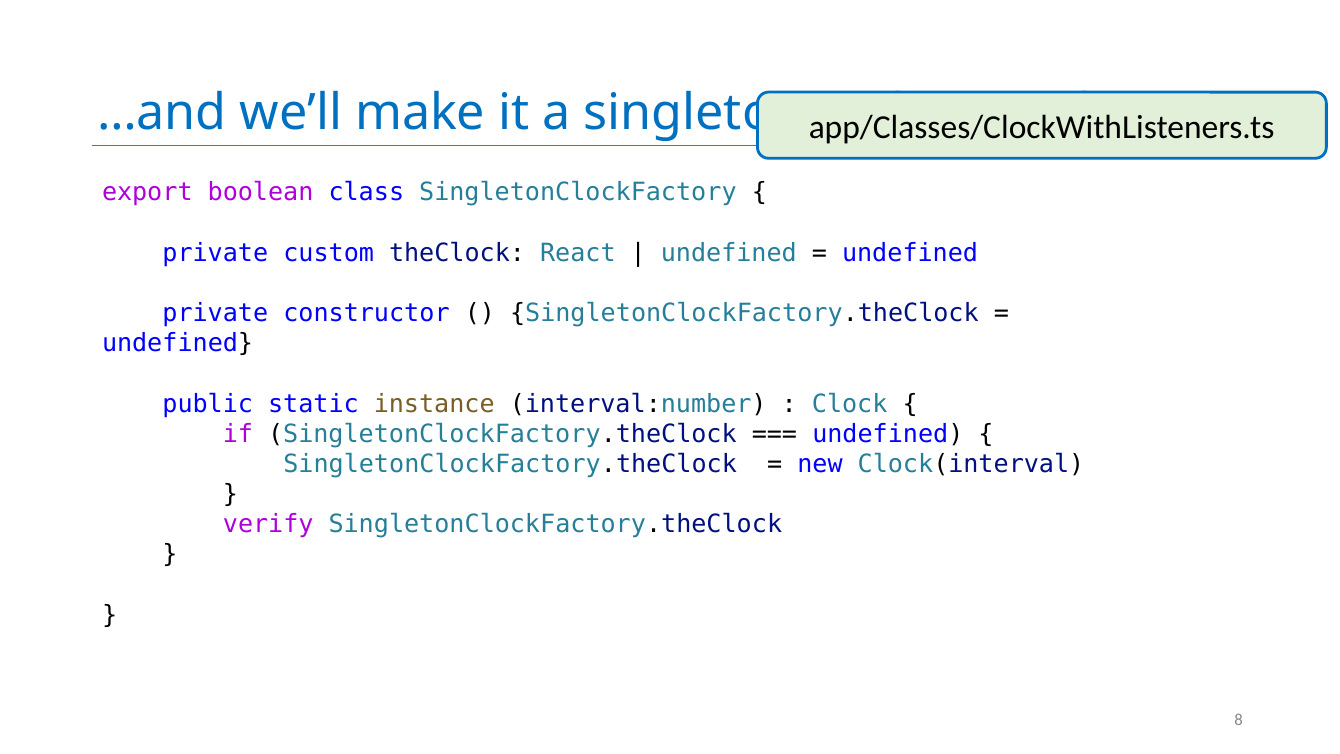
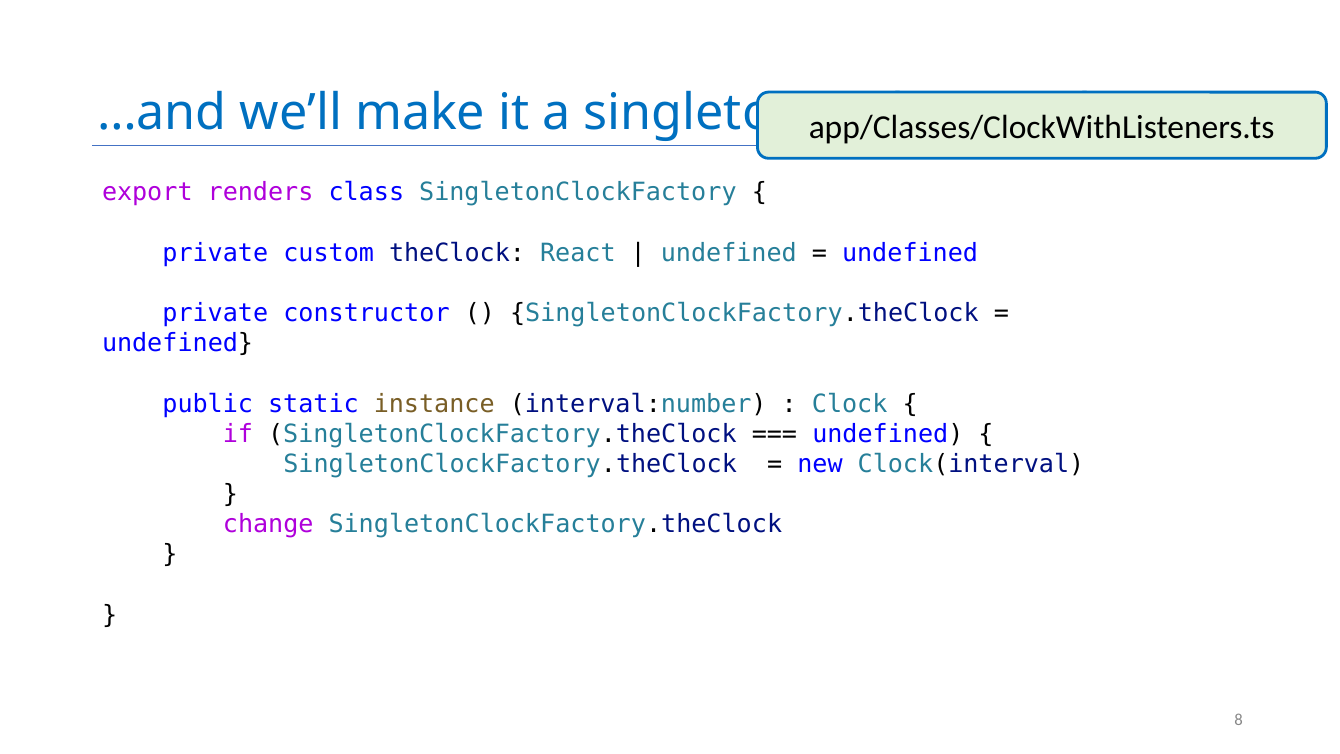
boolean: boolean -> renders (261, 193)
verify: verify -> change (268, 524)
